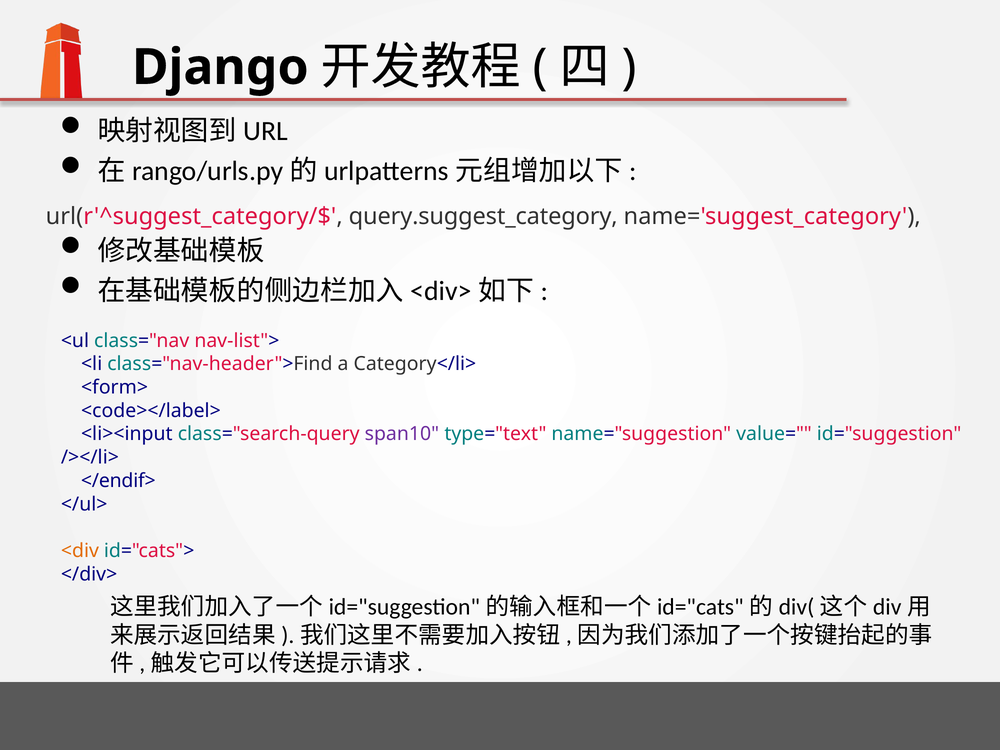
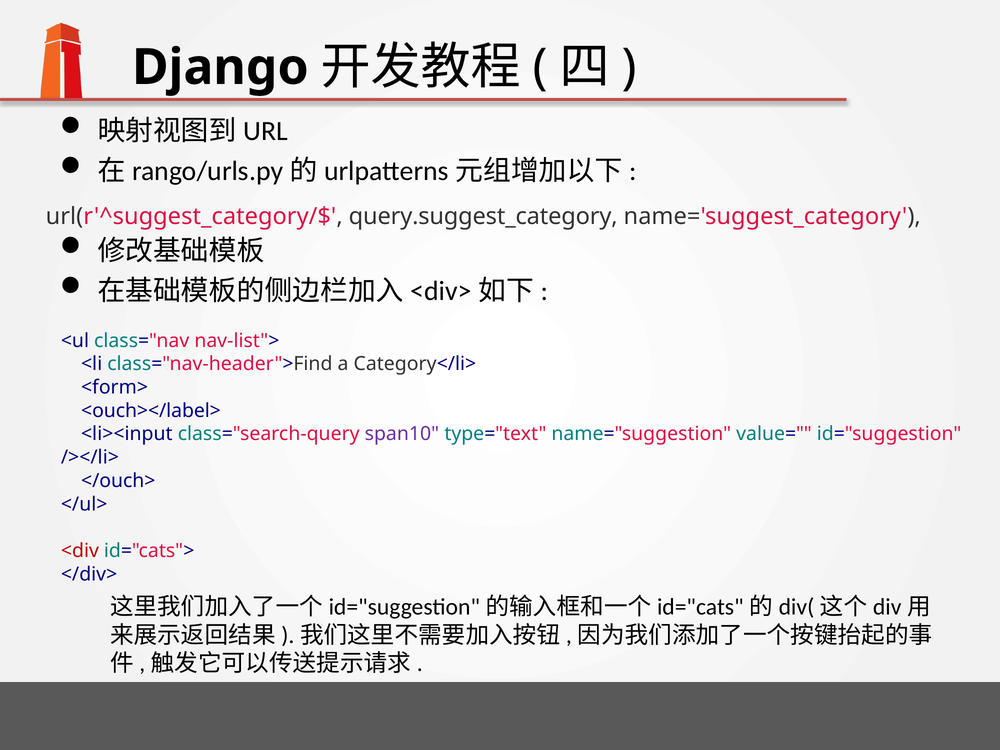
<code></label>: <code></label> -> <ouch></label> (151, 411)
</endif>: </endif> -> </ouch> (118, 481)
<div colour: orange -> red (80, 551)
